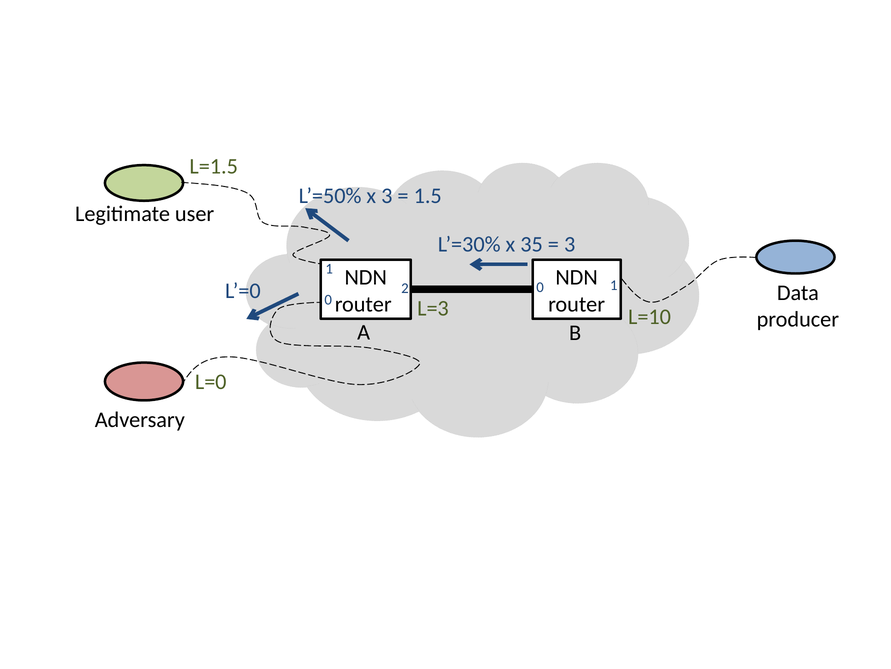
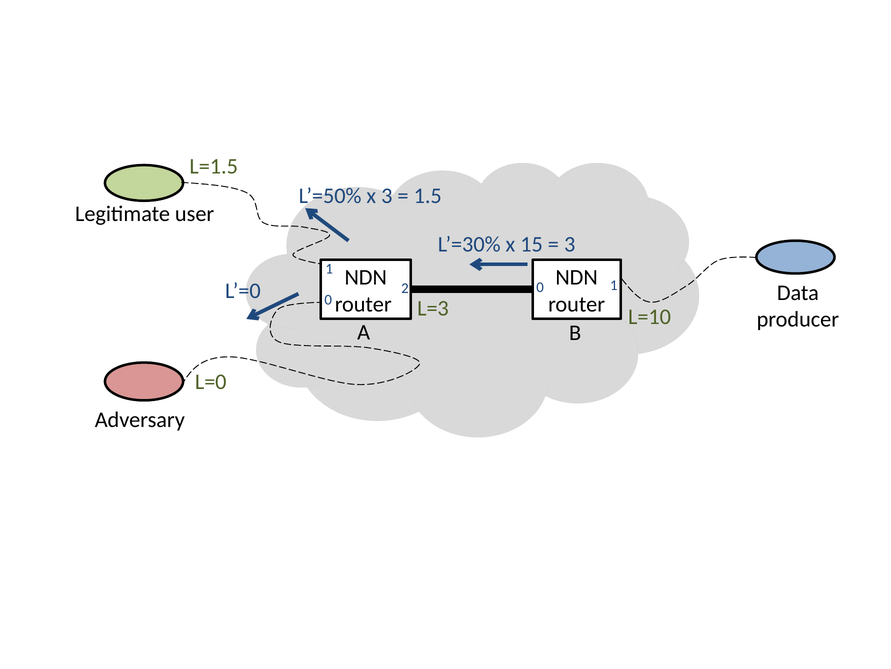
35: 35 -> 15 (532, 244)
